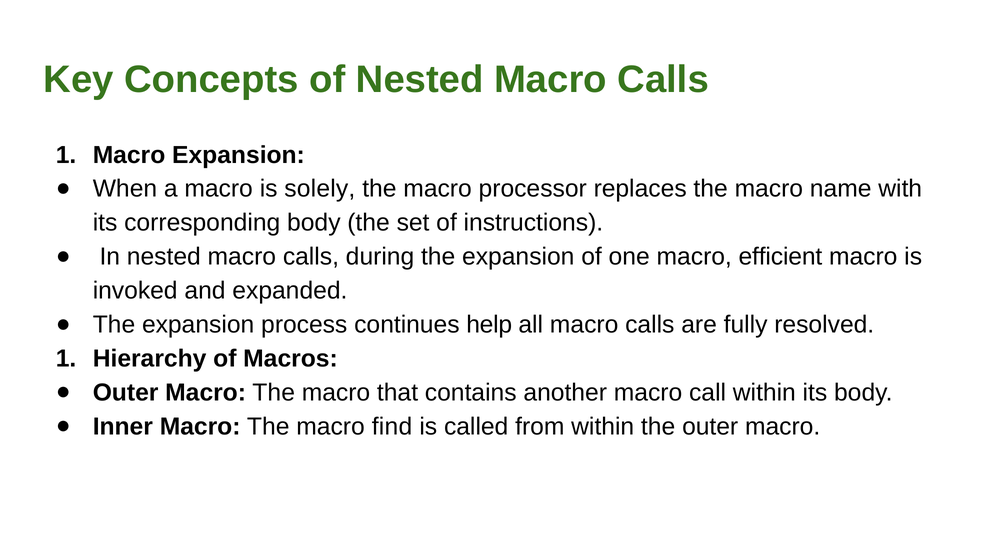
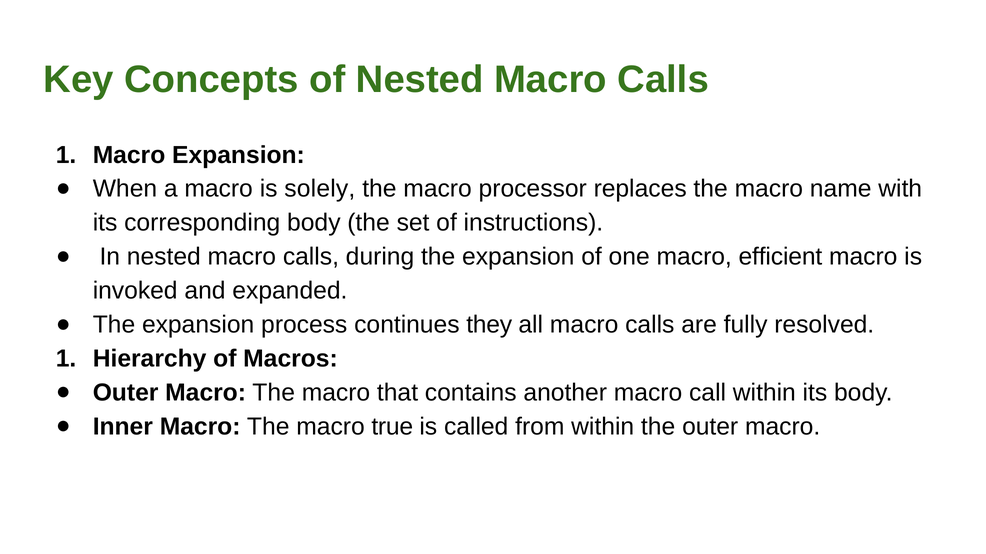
help: help -> they (489, 325)
find: find -> true (392, 427)
